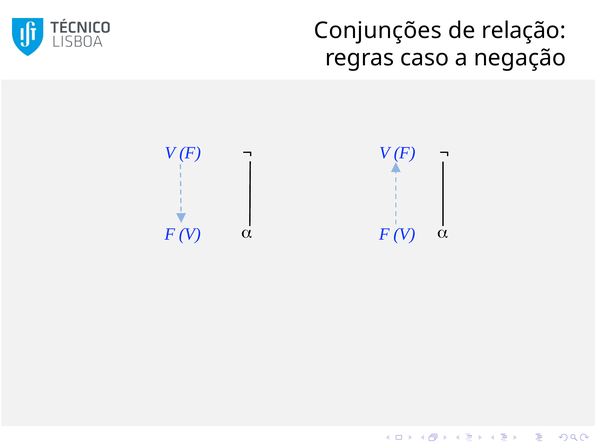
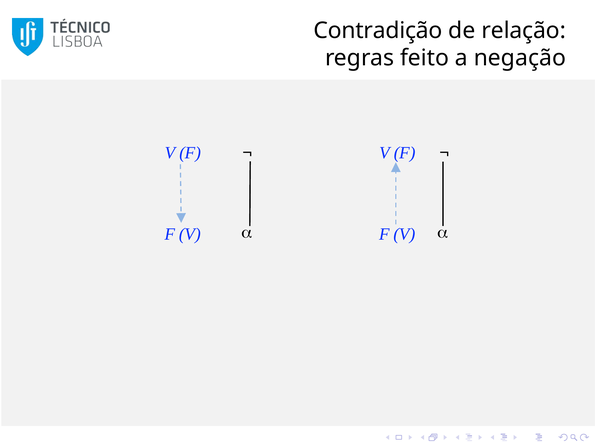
Conjunções: Conjunções -> Contradição (378, 30)
caso: caso -> feito (425, 58)
